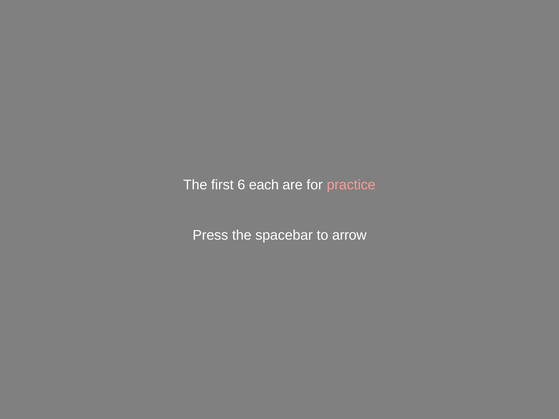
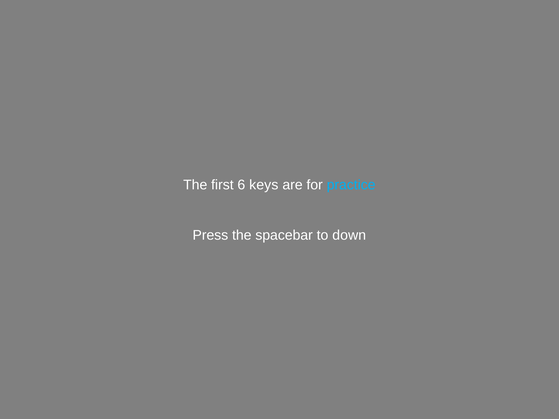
each: each -> keys (264, 185)
practice colour: pink -> light blue (351, 185)
arrow: arrow -> down (349, 235)
